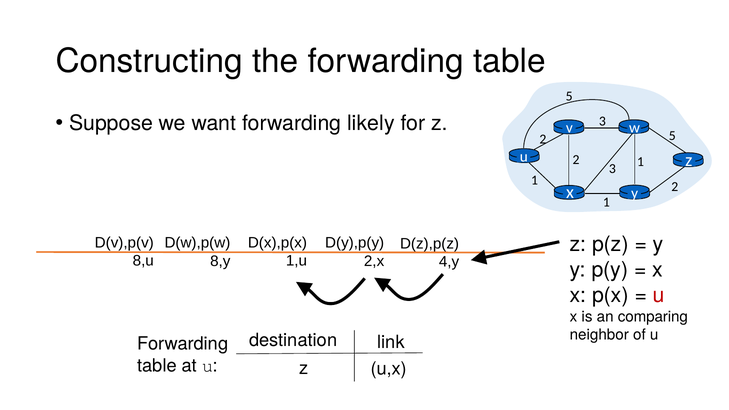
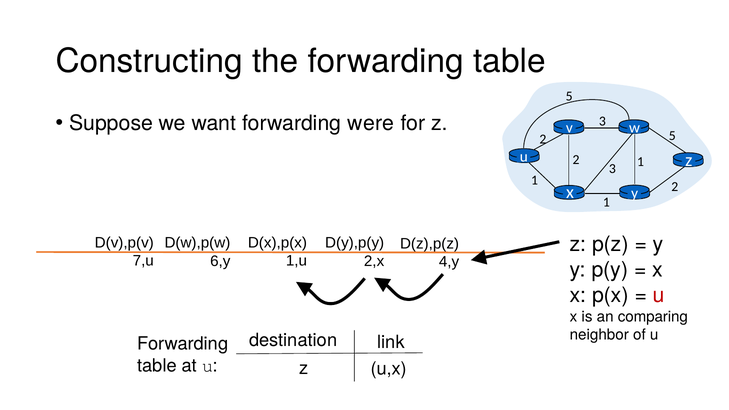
likely: likely -> were (371, 123)
8,u: 8,u -> 7,u (143, 261)
8,y: 8,y -> 6,y (220, 261)
